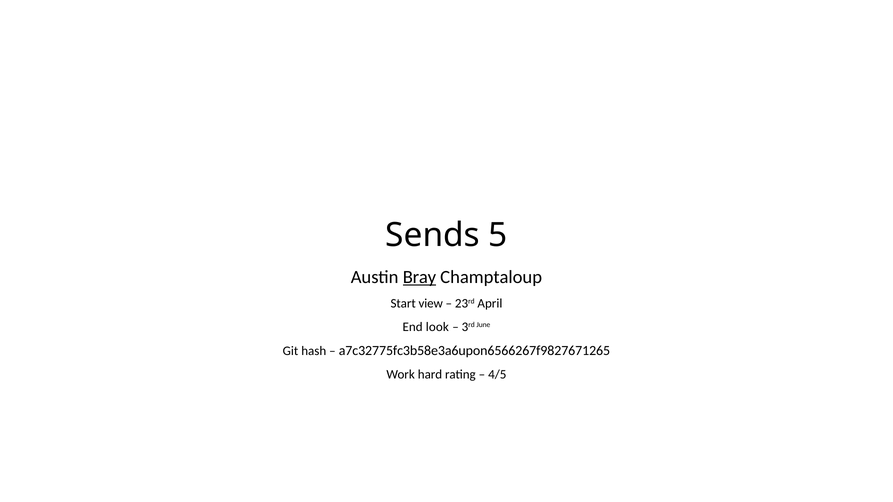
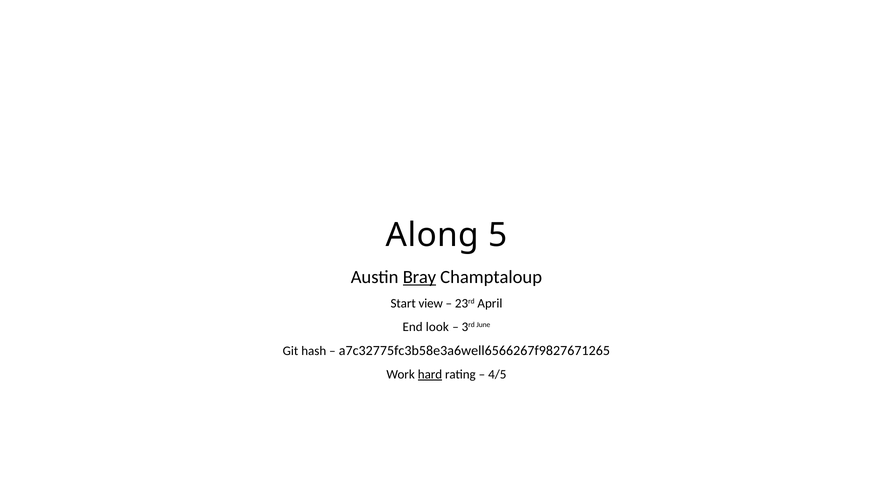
Sends: Sends -> Along (432, 235)
a7c32775fc3b58e3a6upon6566267f9827671265: a7c32775fc3b58e3a6upon6566267f9827671265 -> a7c32775fc3b58e3a6well6566267f9827671265 (474, 351)
hard underline: none -> present (430, 375)
